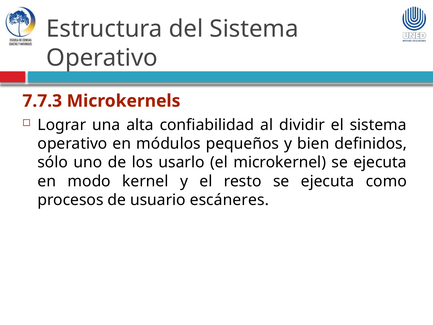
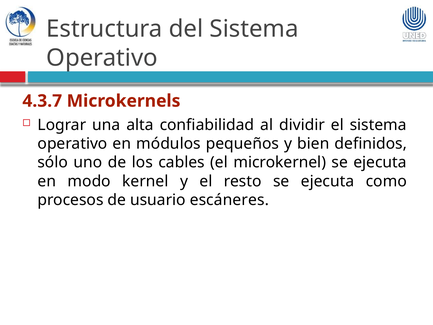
7.7.3: 7.7.3 -> 4.3.7 (42, 101)
usarlo: usarlo -> cables (182, 162)
